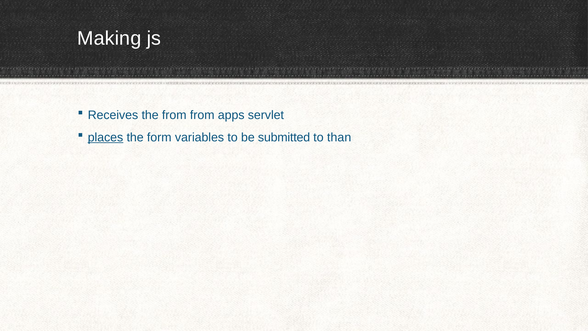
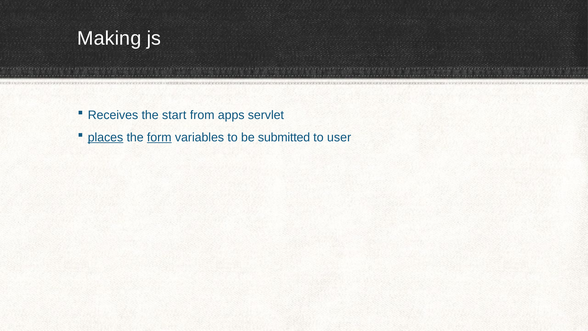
the from: from -> start (174, 115)
form underline: none -> present (159, 137)
than: than -> user (339, 137)
